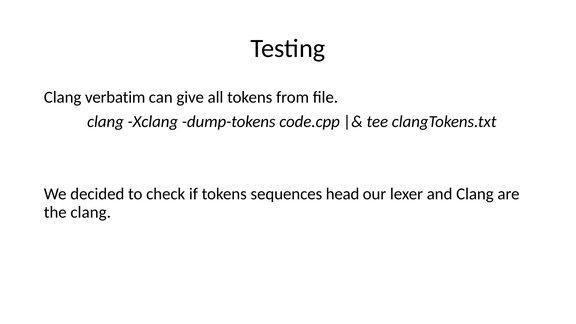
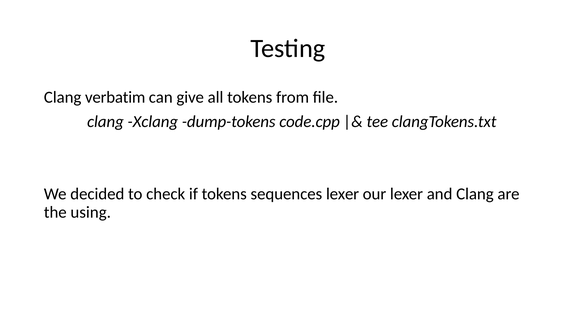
sequences head: head -> lexer (343, 194)
the clang: clang -> using (91, 212)
